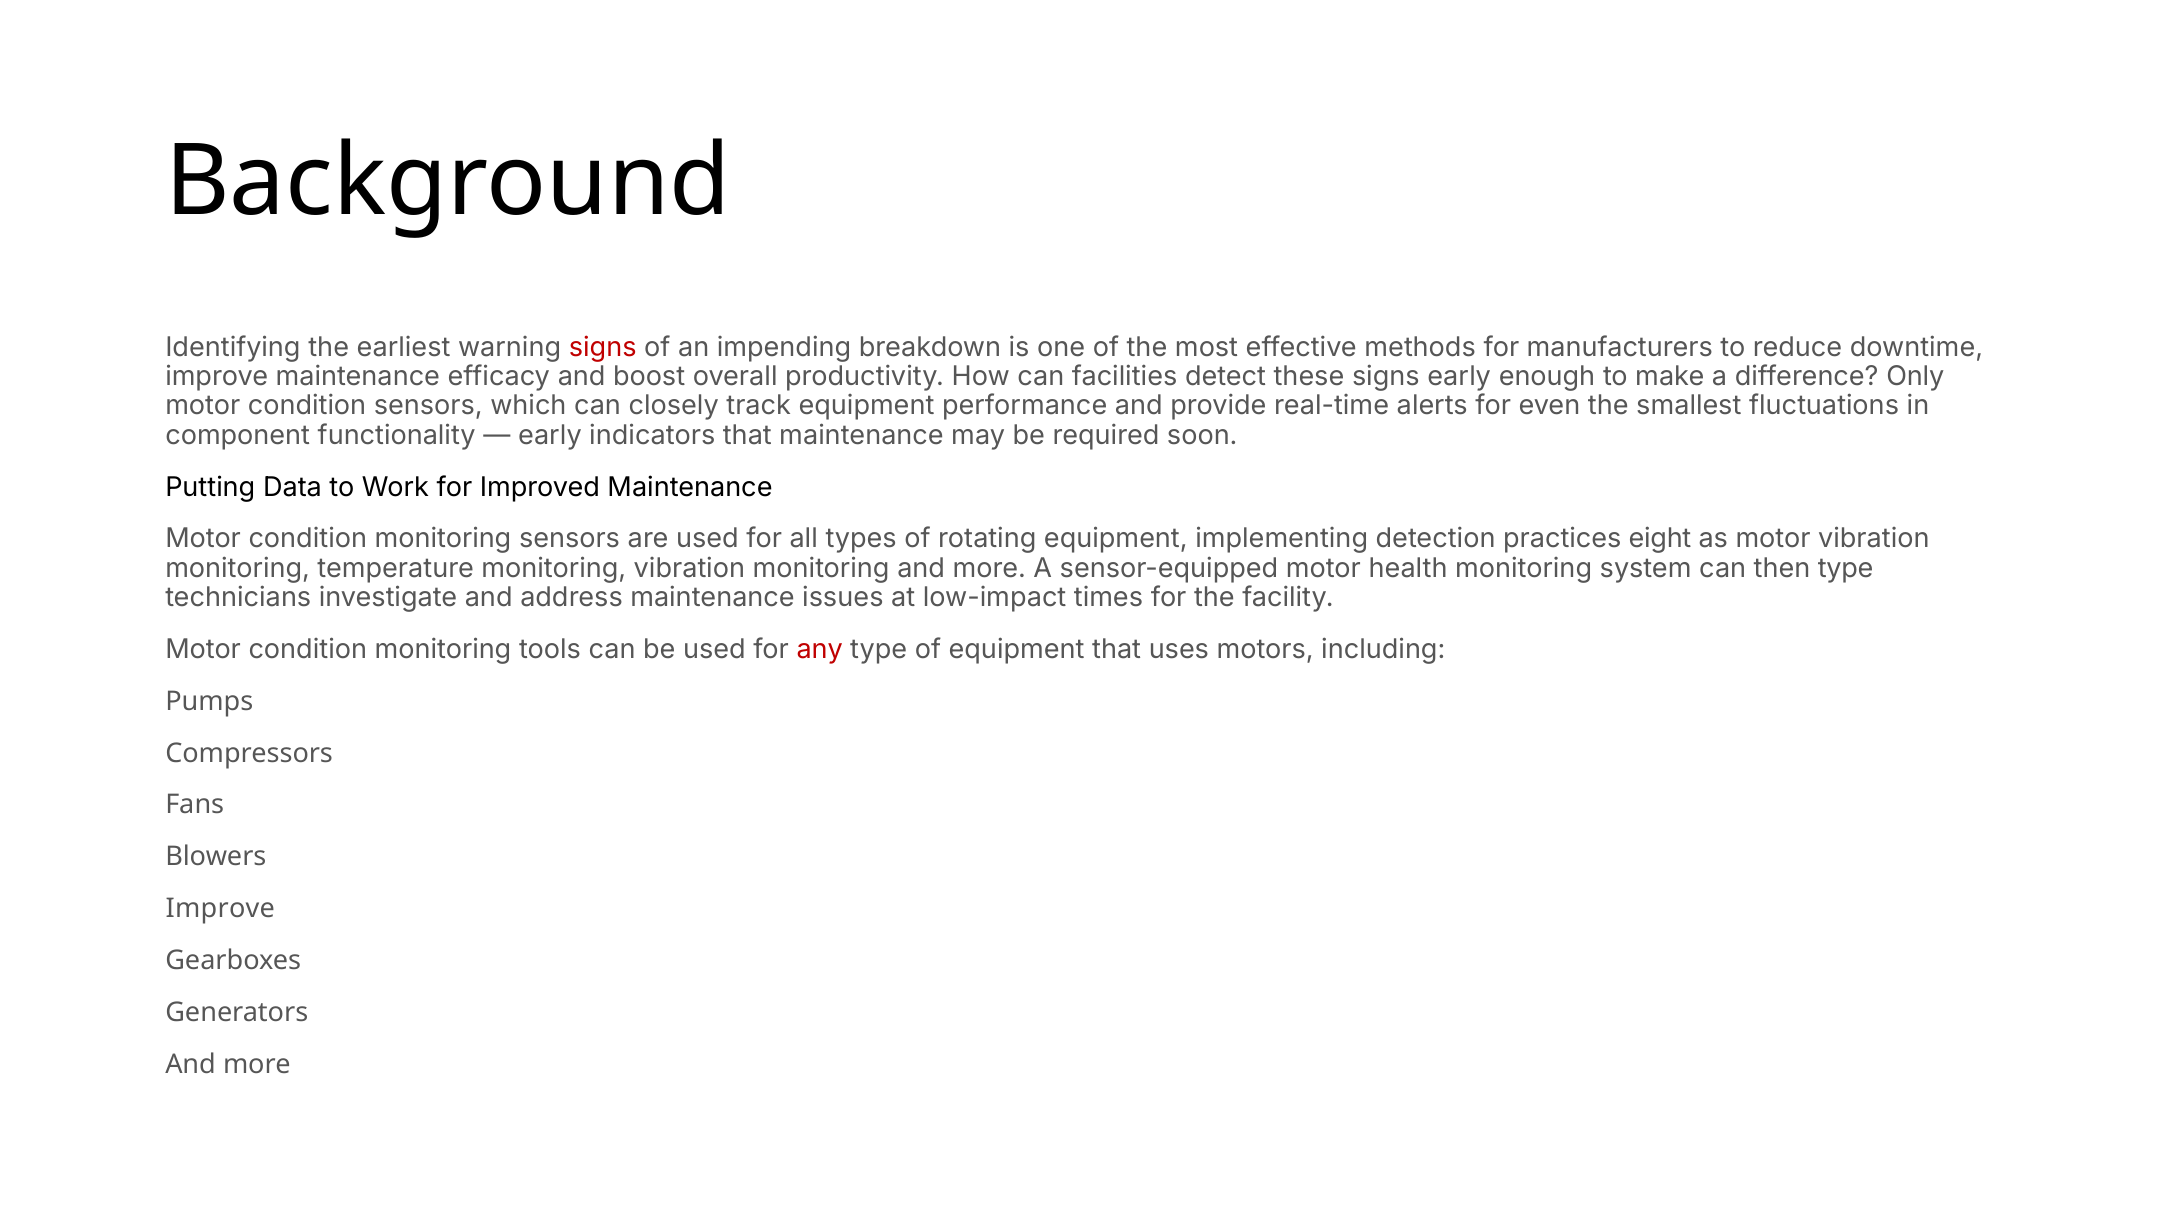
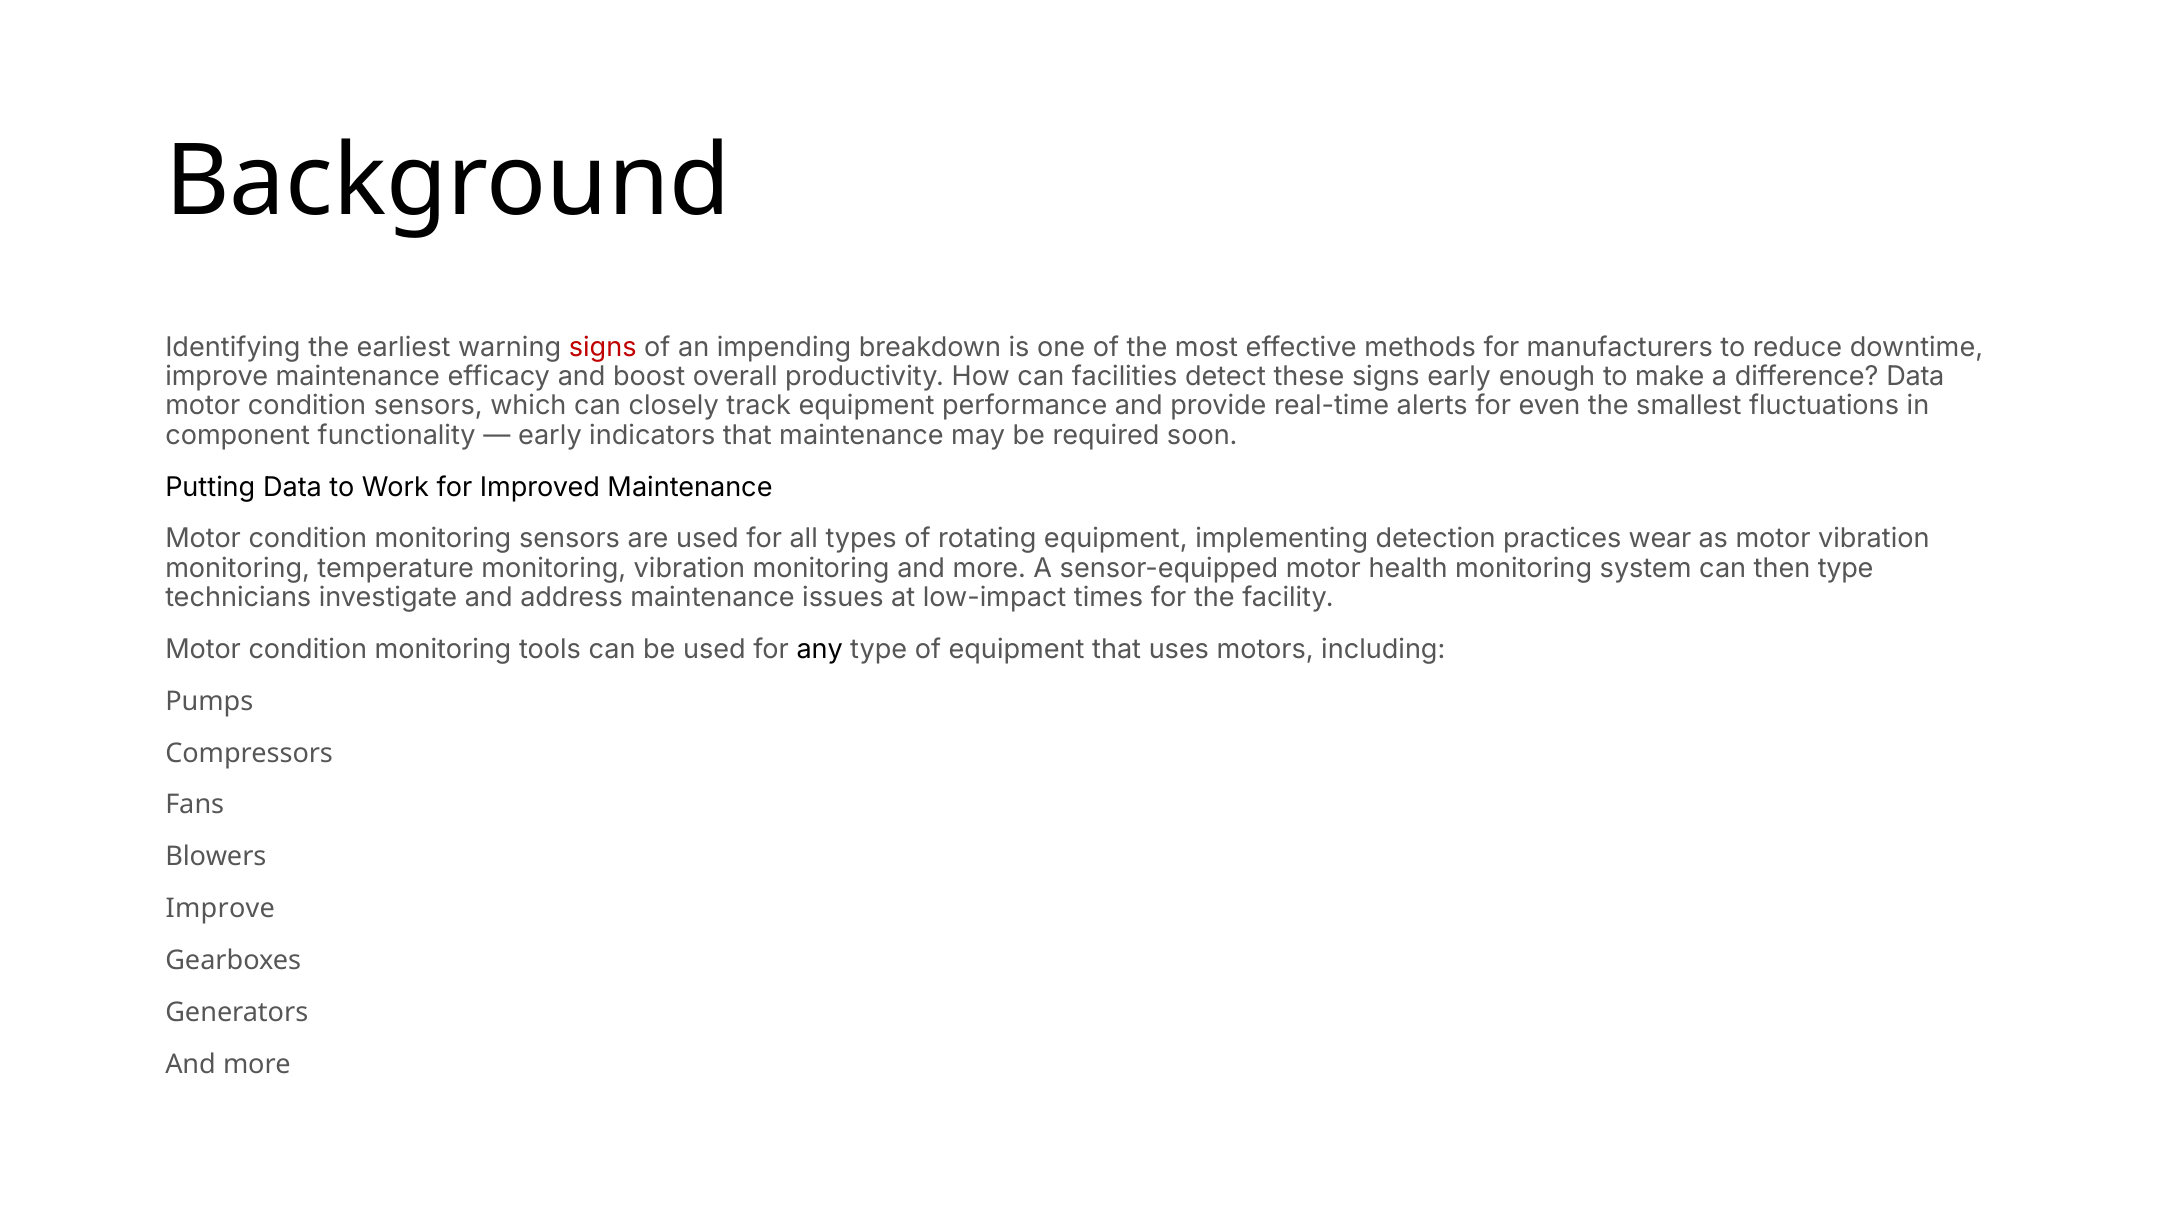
difference Only: Only -> Data (1915, 377)
eight: eight -> wear (1660, 539)
any colour: red -> black (820, 649)
